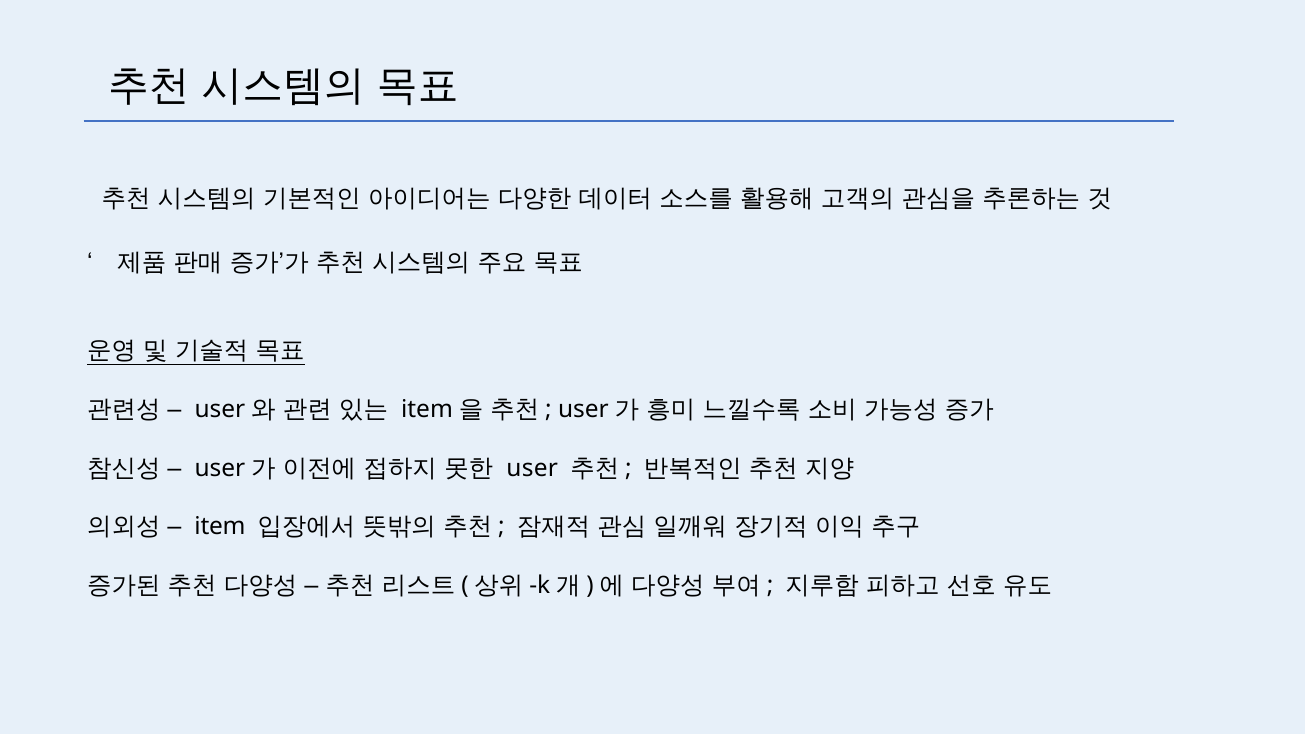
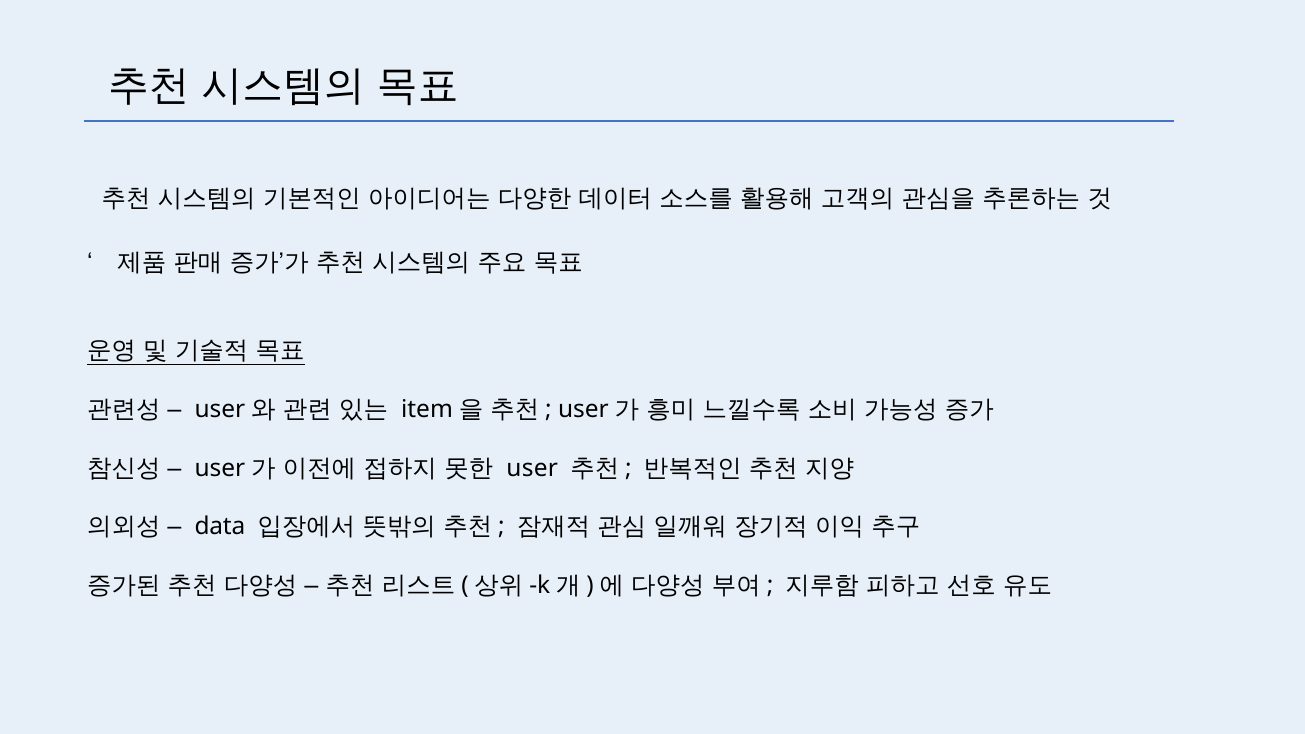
item: item -> data (220, 527)
